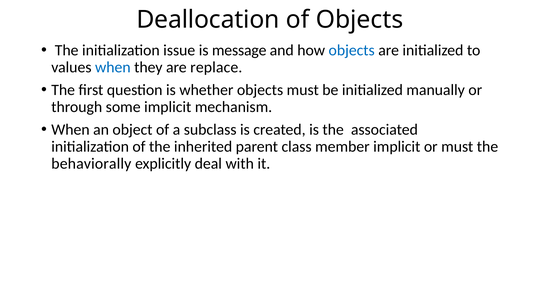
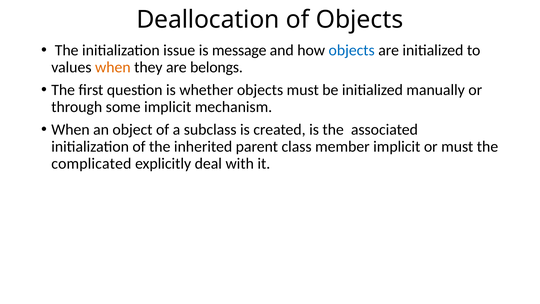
when colour: blue -> orange (113, 67)
replace: replace -> belongs (216, 67)
behaviorally: behaviorally -> complicated (91, 164)
